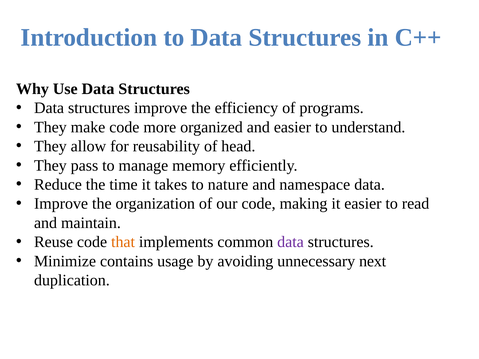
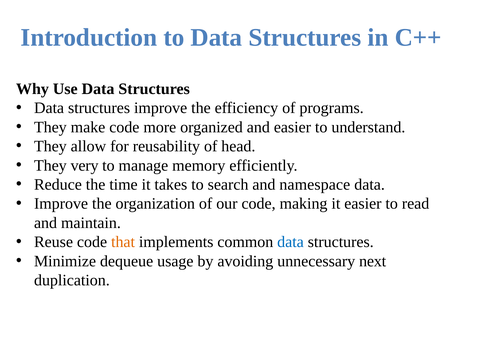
pass: pass -> very (85, 166)
nature: nature -> search (228, 185)
data colour: purple -> blue (291, 242)
contains: contains -> dequeue (127, 261)
